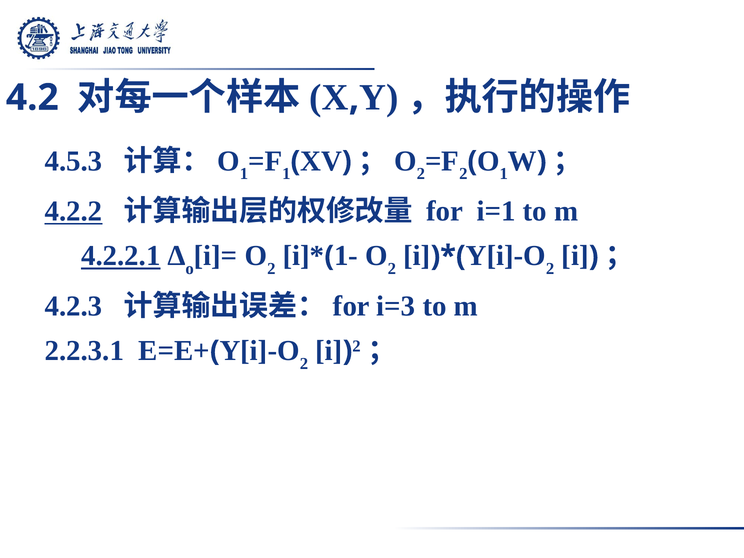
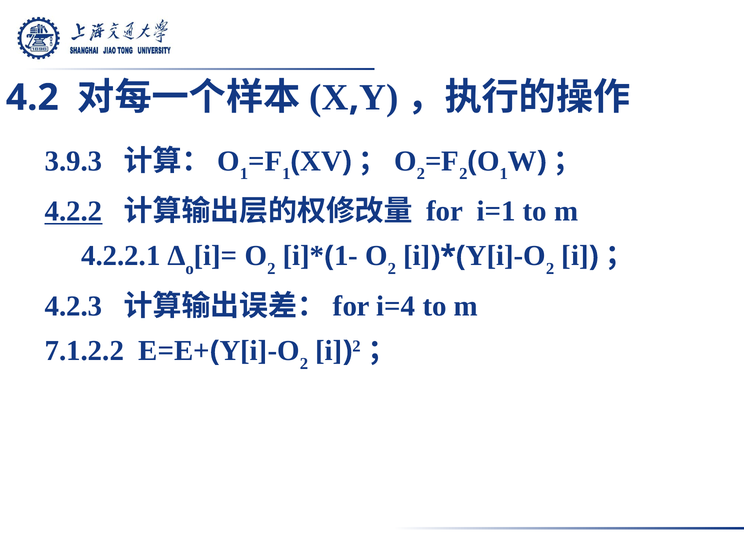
4.5.3: 4.5.3 -> 3.9.3 (74, 161)
4.2.2.1 underline: present -> none (121, 256)
i=3: i=3 -> i=4 (396, 306)
2.2.3.1: 2.2.3.1 -> 7.1.2.2 (84, 351)
